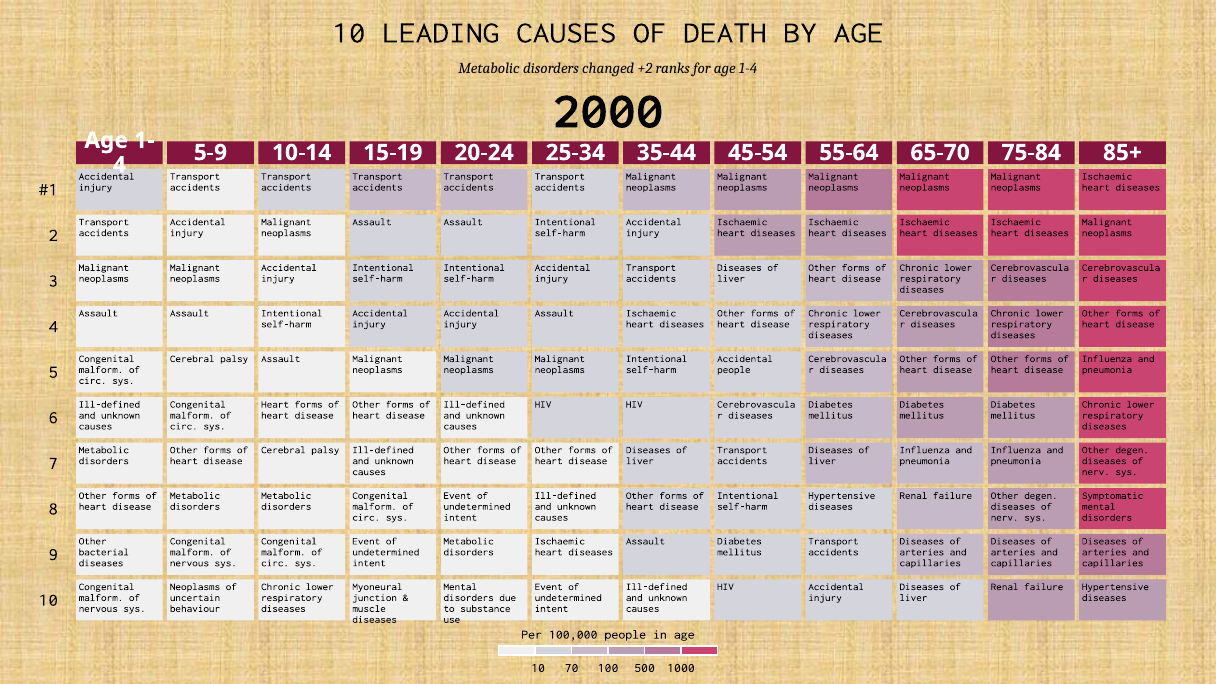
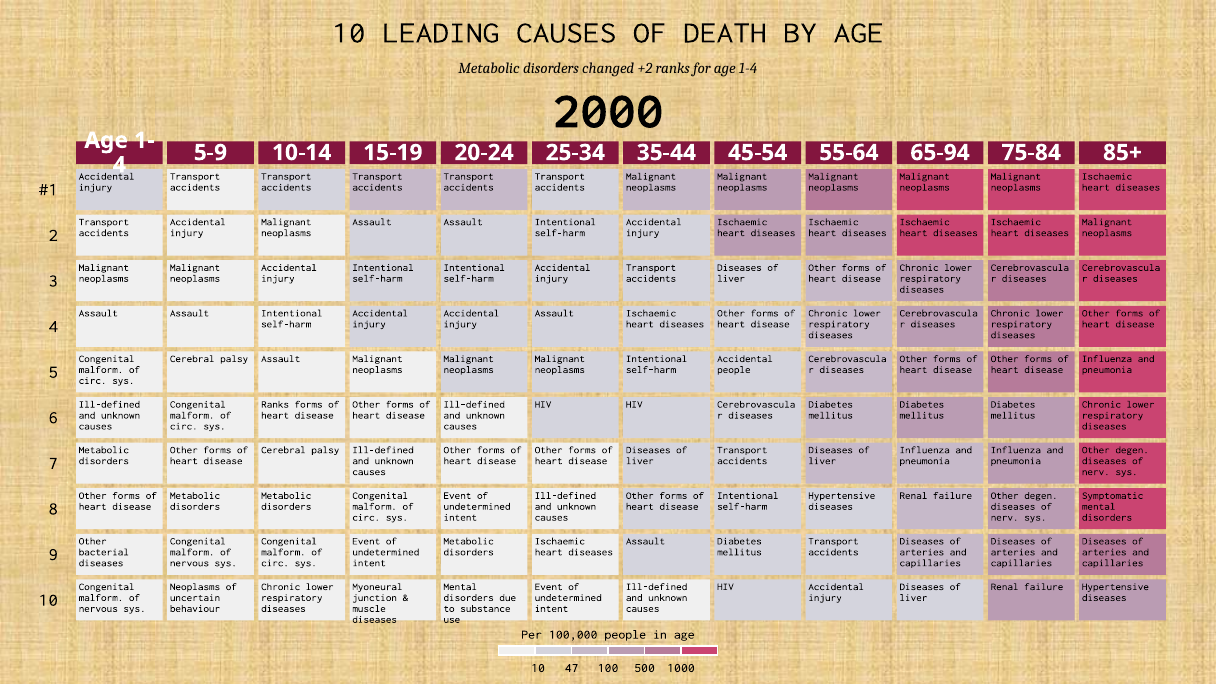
65-70: 65-70 -> 65-94 (940, 153)
Heart: Heart -> Ranks (275, 404)
70: 70 -> 47 (572, 668)
